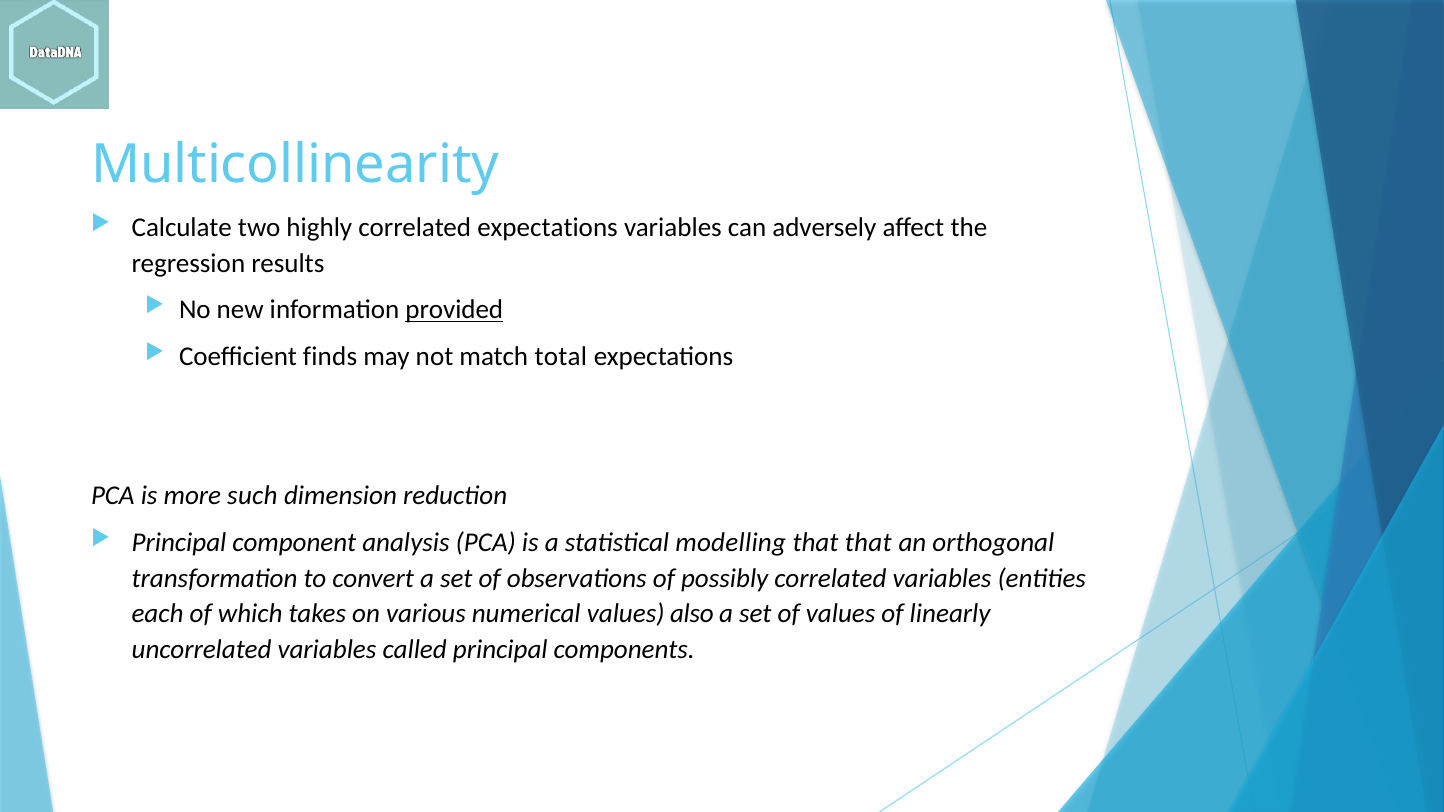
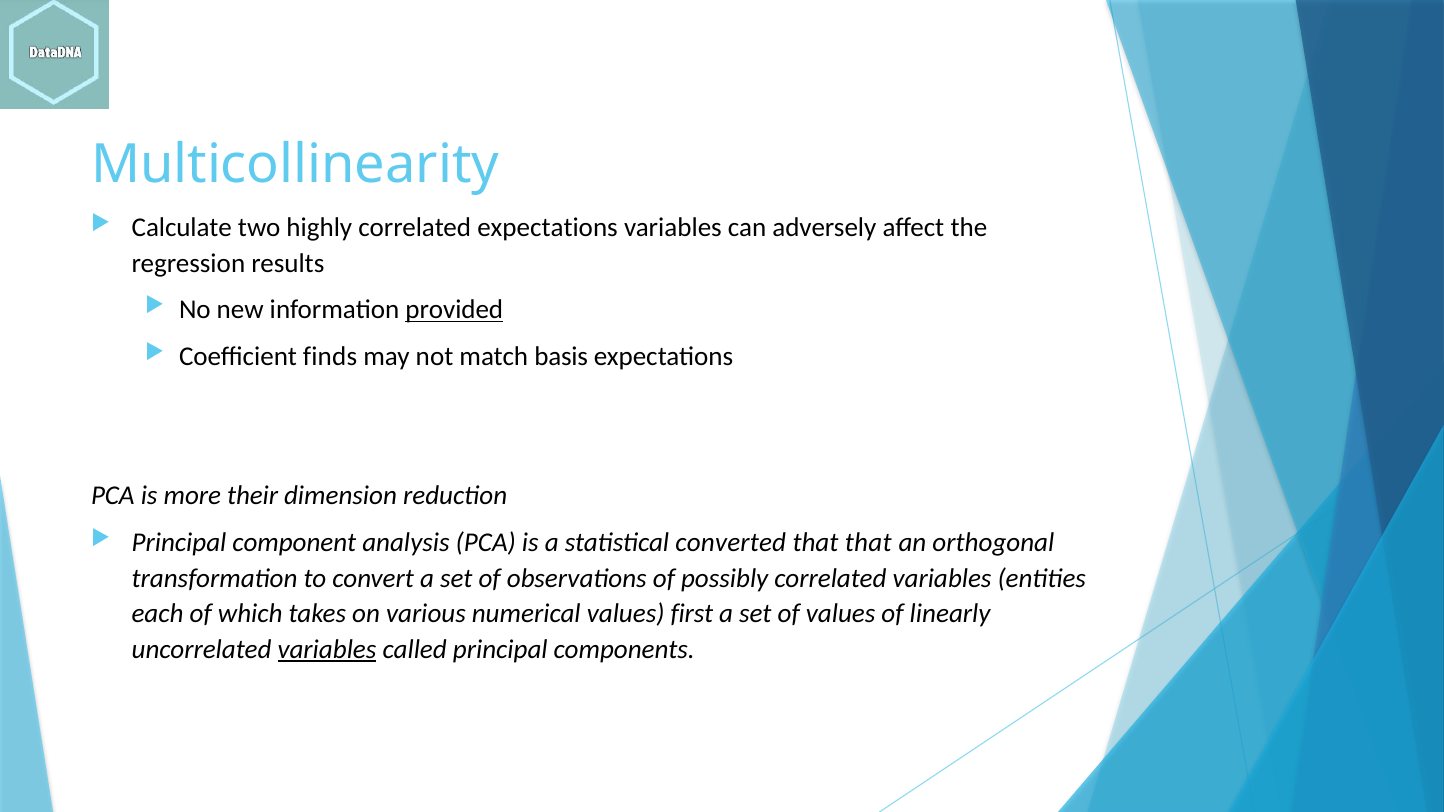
total: total -> basis (561, 356)
such: such -> their (253, 496)
modelling: modelling -> converted (731, 543)
also: also -> first (692, 614)
variables underline: none -> present (327, 650)
